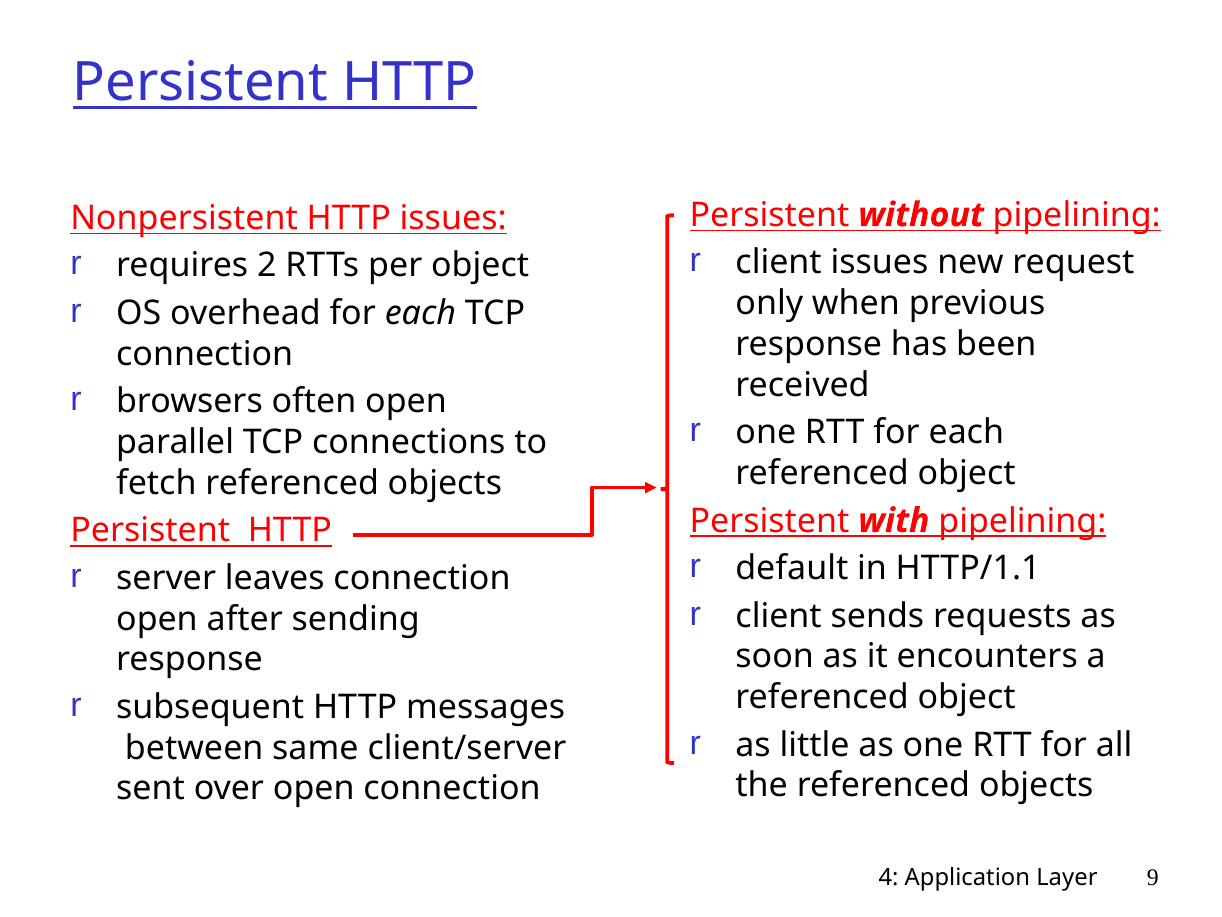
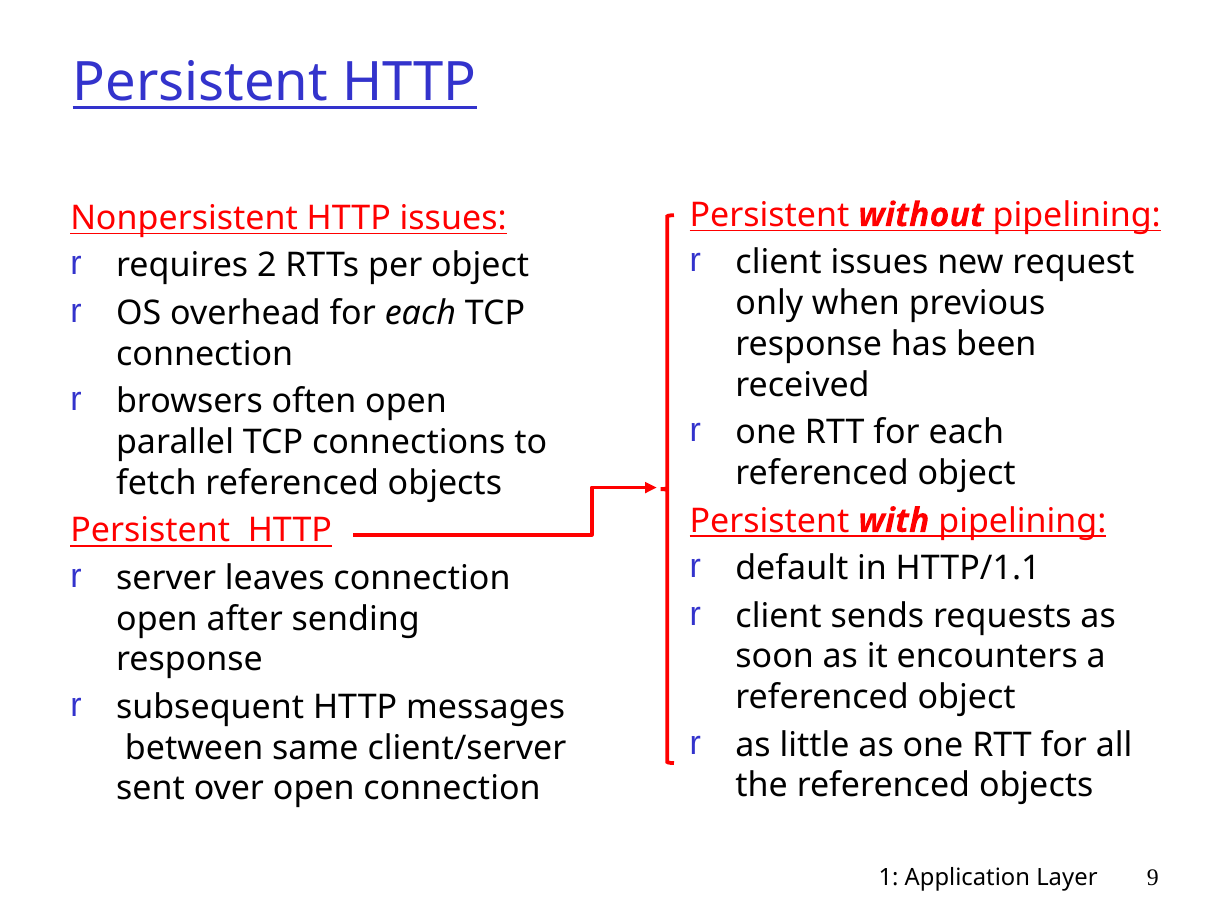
4: 4 -> 1 (889, 877)
